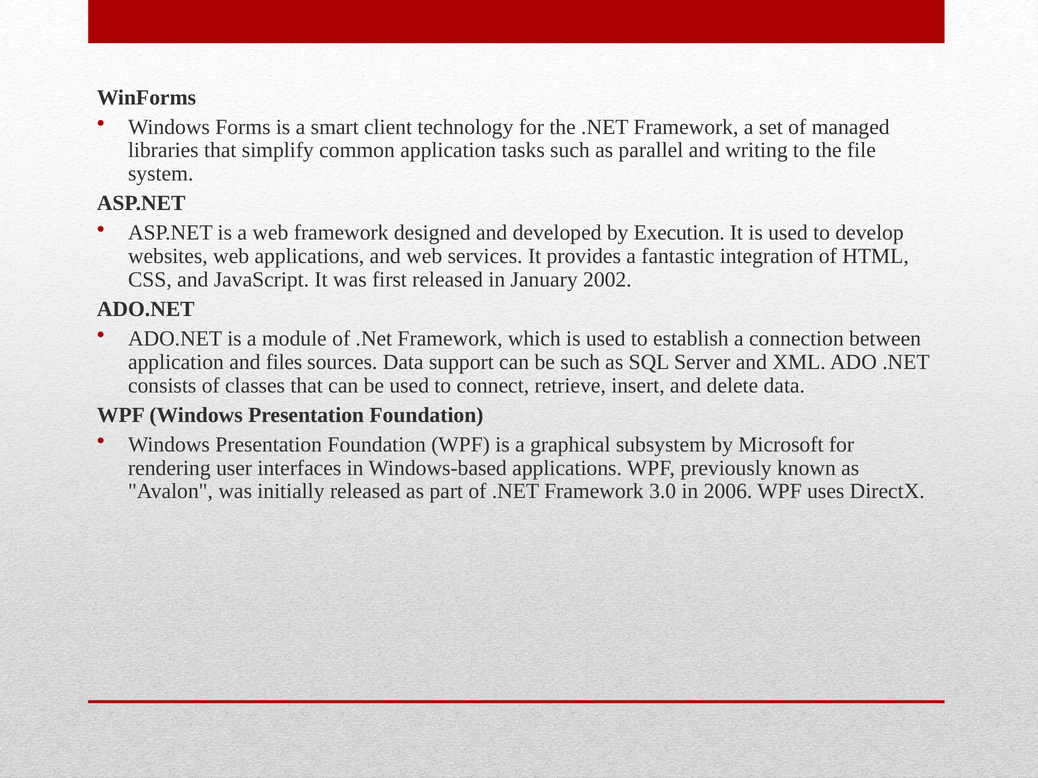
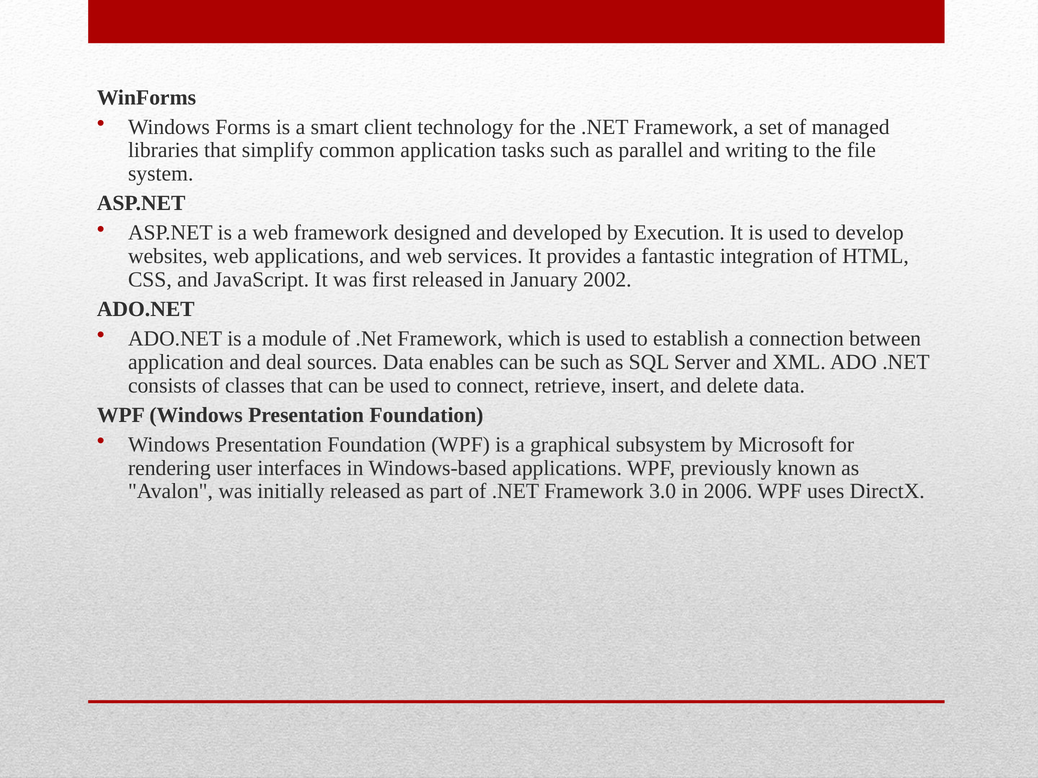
files: files -> deal (284, 362)
support: support -> enables (461, 362)
